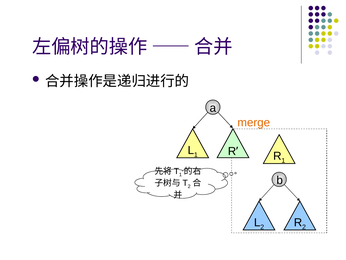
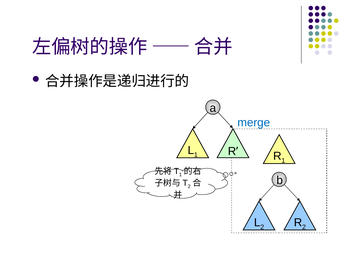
merge colour: orange -> blue (254, 122)
